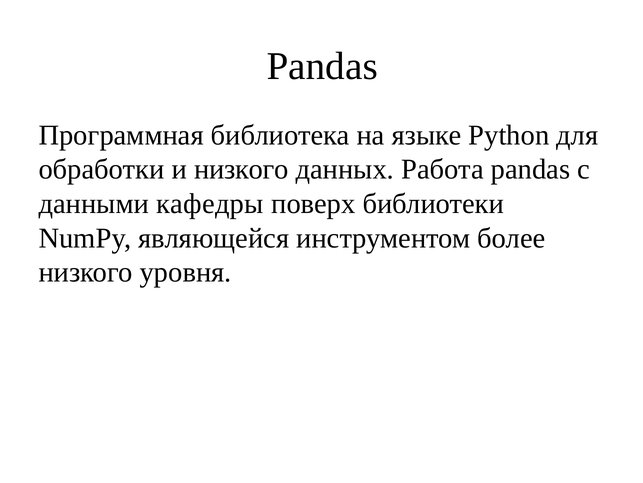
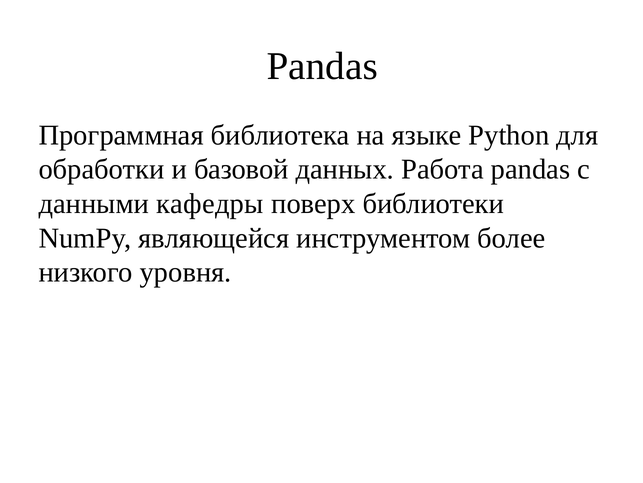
и низкого: низкого -> базовой (241, 169)
